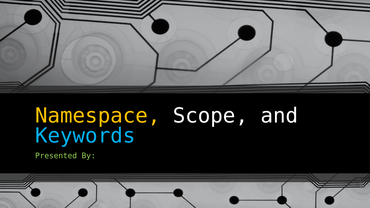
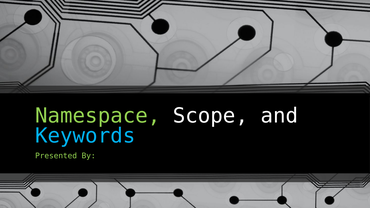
Namespace colour: yellow -> light green (98, 116)
